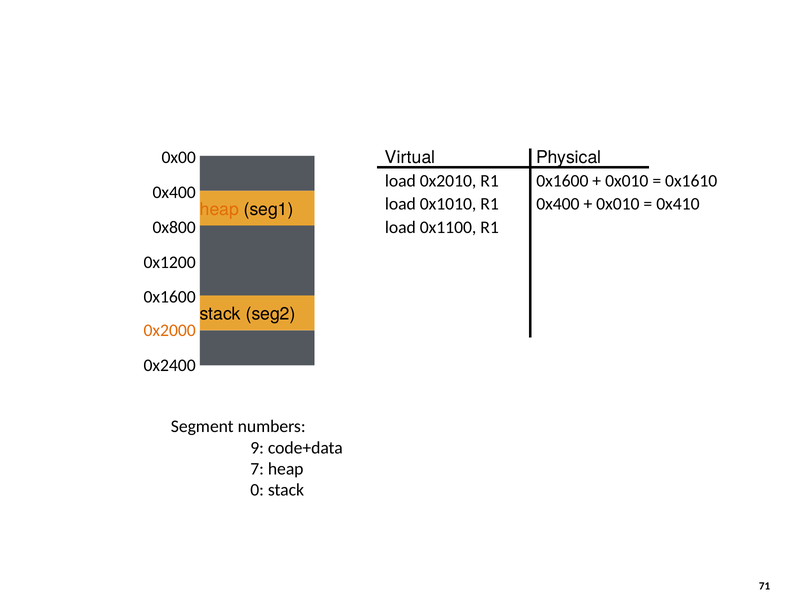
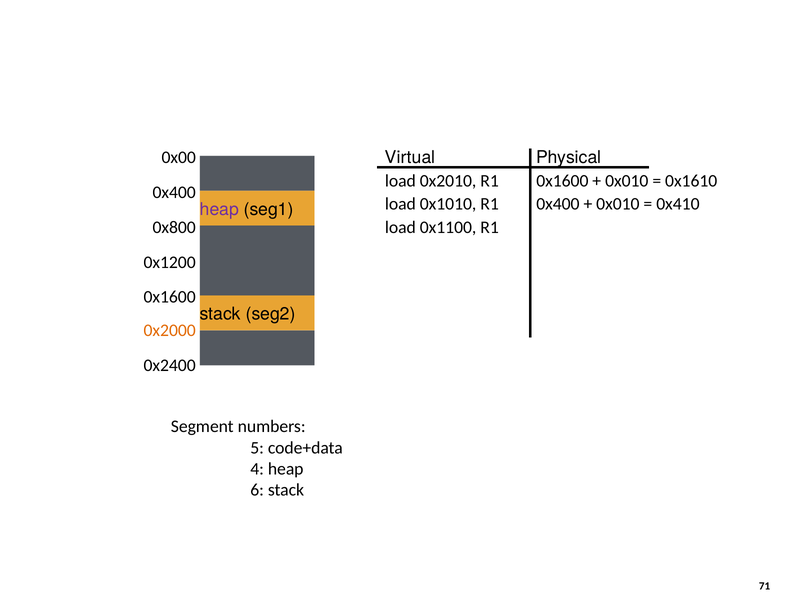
heap colour: orange -> purple (219, 209)
9: 9 -> 5 (257, 448)
7: 7 -> 4 (257, 469)
0: 0 -> 6 (257, 490)
